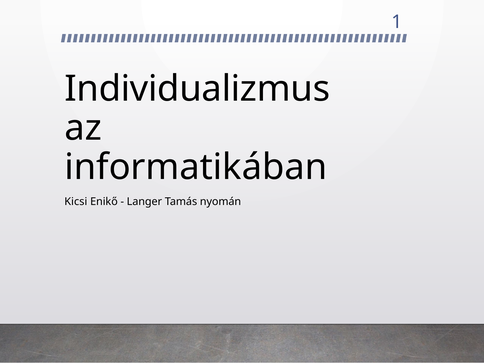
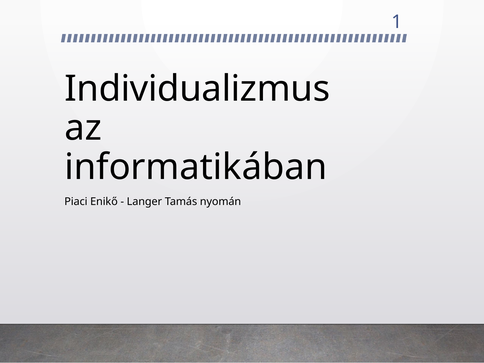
Kicsi: Kicsi -> Piaci (76, 202)
